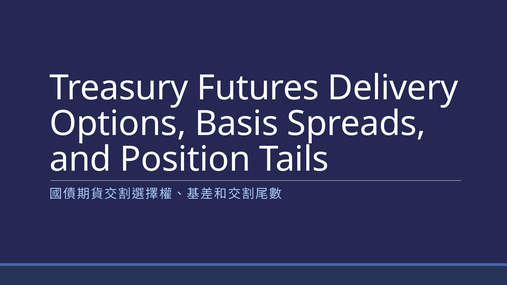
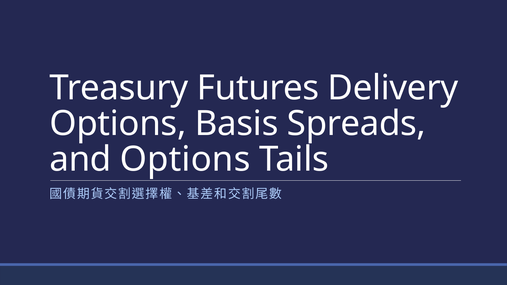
and Position: Position -> Options (185, 159)
